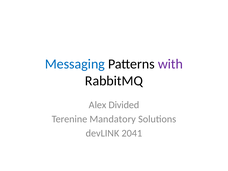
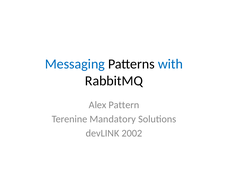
with colour: purple -> blue (170, 64)
Divided: Divided -> Pattern (124, 105)
2041: 2041 -> 2002 (132, 133)
